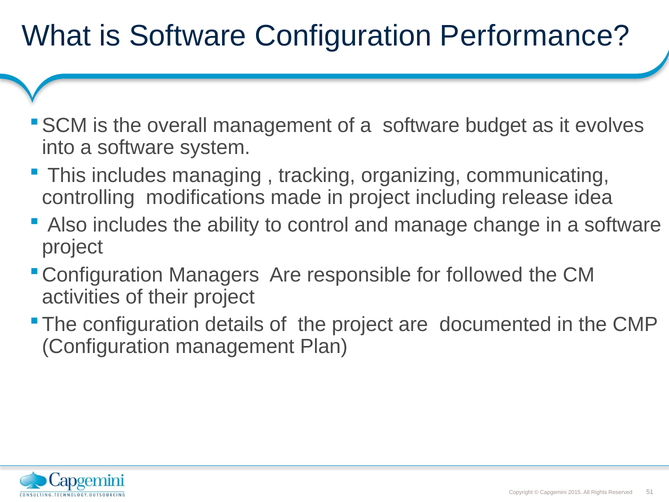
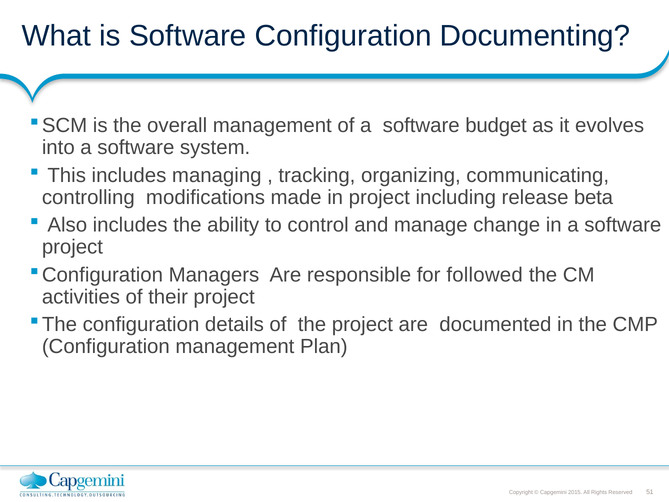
Performance: Performance -> Documenting (535, 36)
idea: idea -> beta (593, 197)
